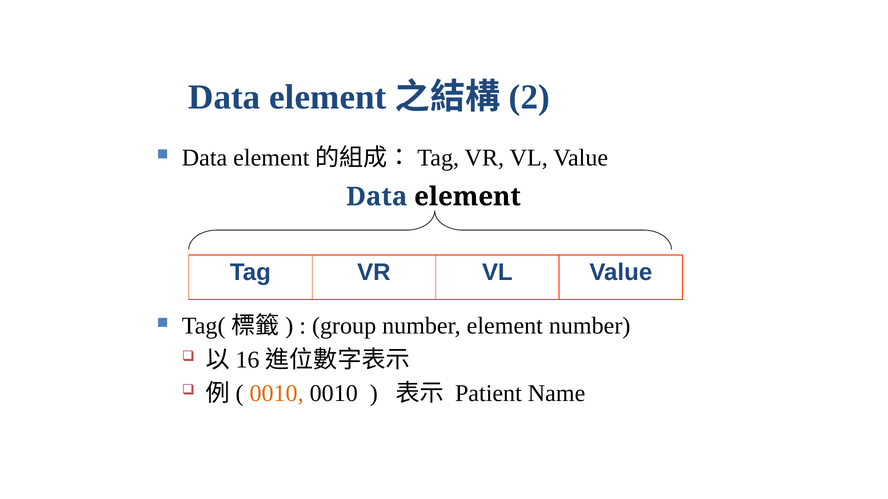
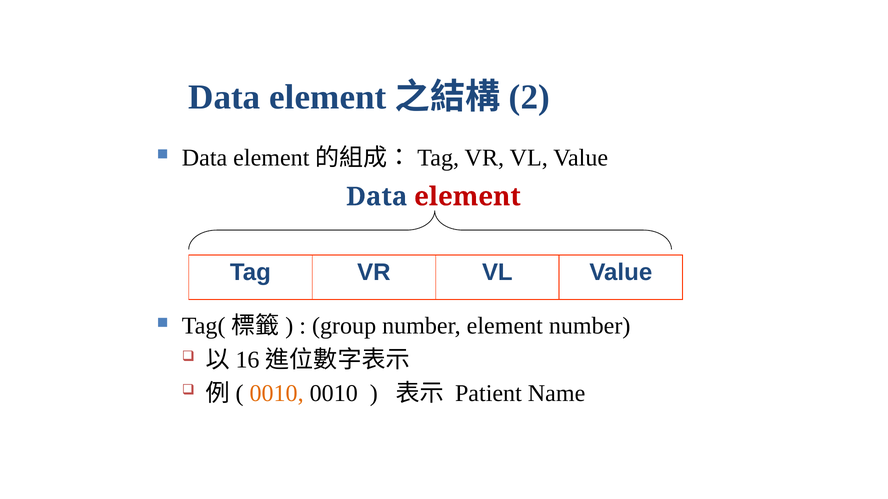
element colour: black -> red (467, 197)
